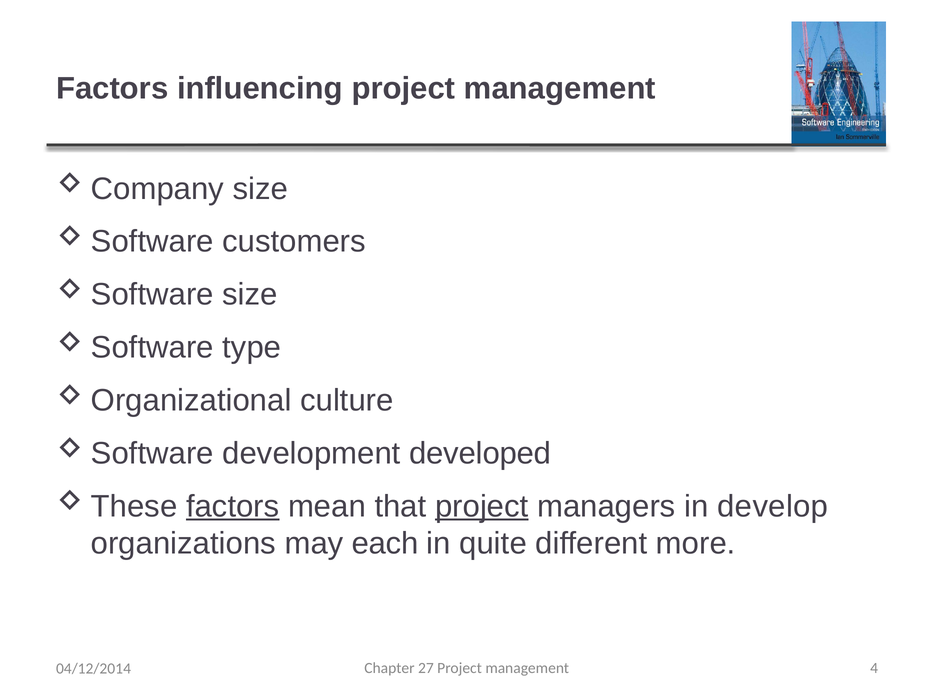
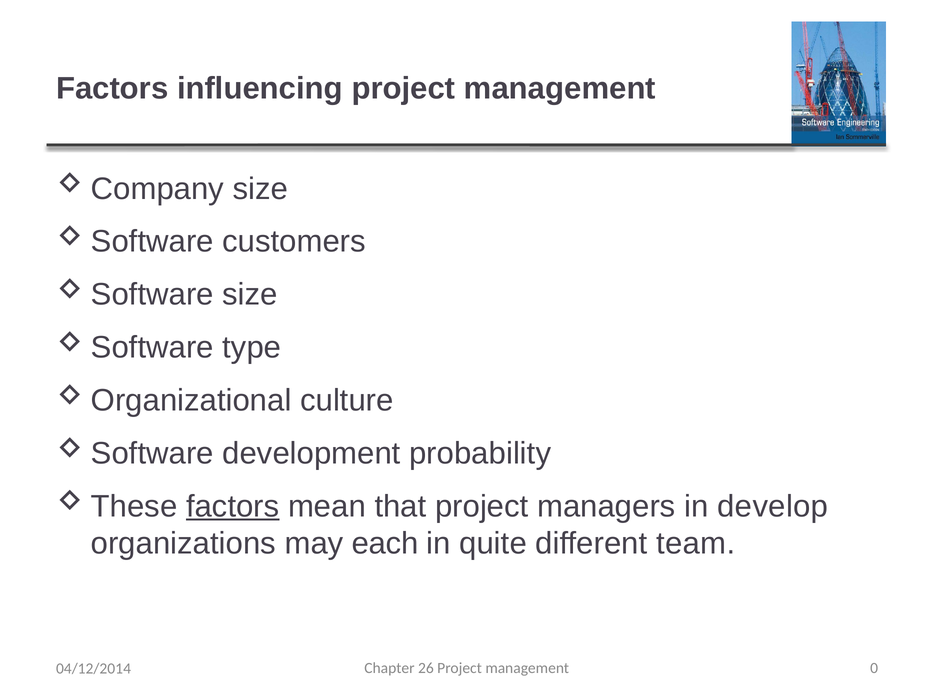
developed: developed -> probability (480, 454)
project underline: present -> none (482, 507)
more: more -> team (696, 544)
27: 27 -> 26 (426, 669)
4: 4 -> 0 (874, 669)
